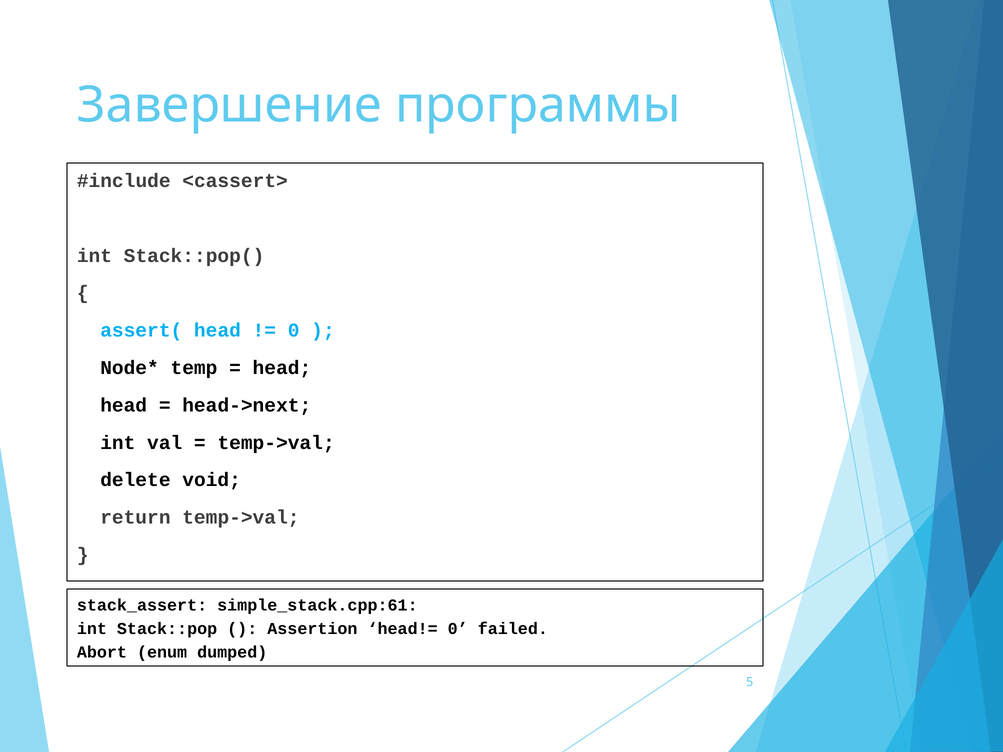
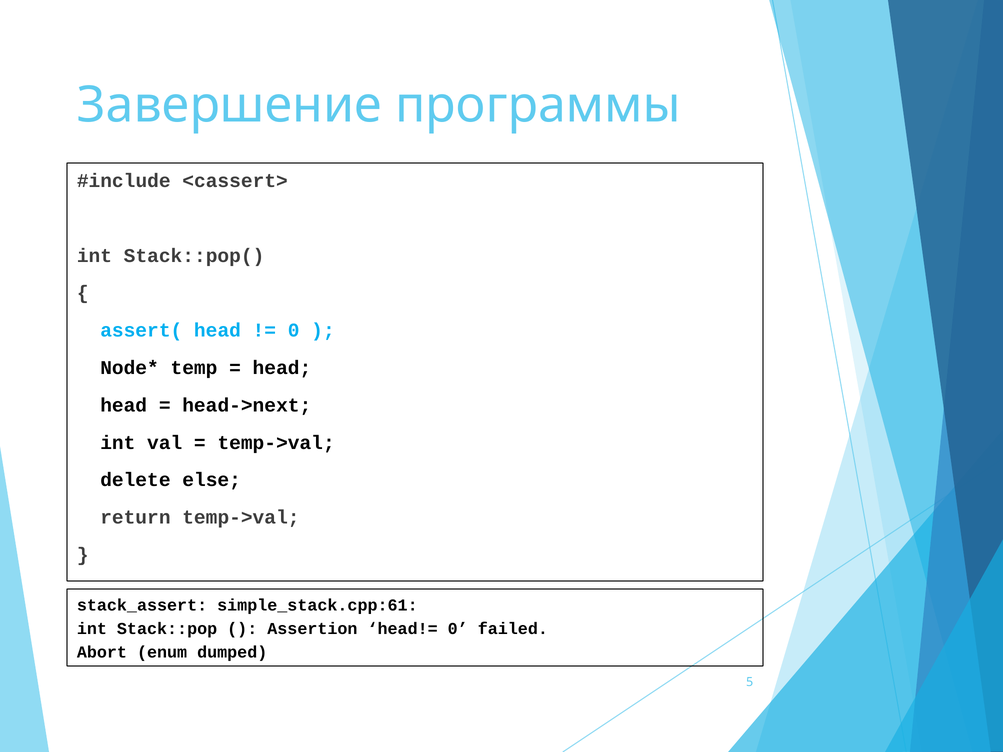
void: void -> else (212, 480)
